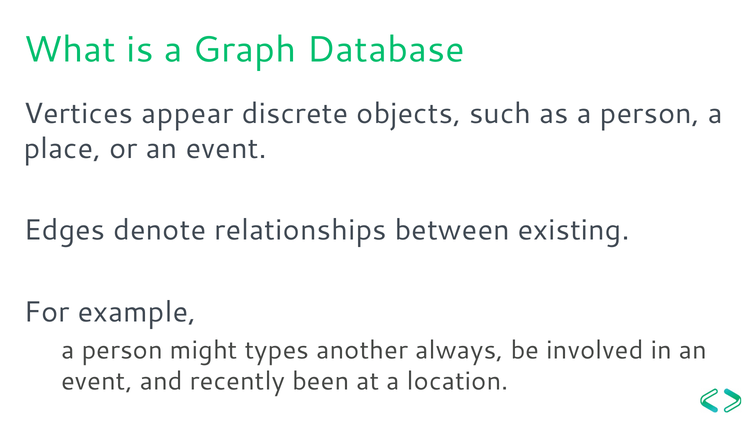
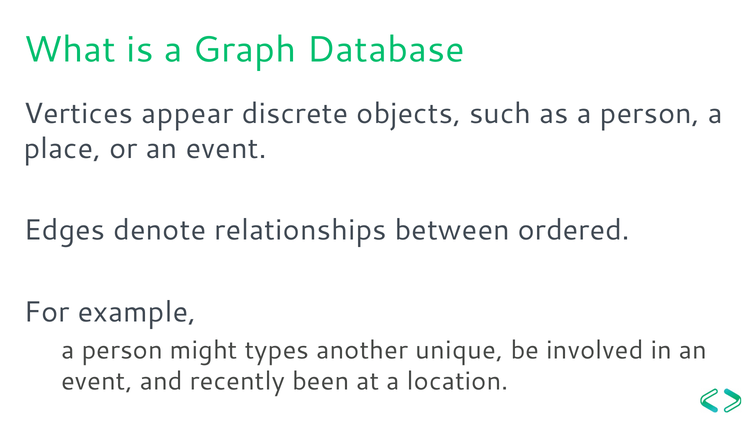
existing: existing -> ordered (574, 230)
always: always -> unique (459, 350)
